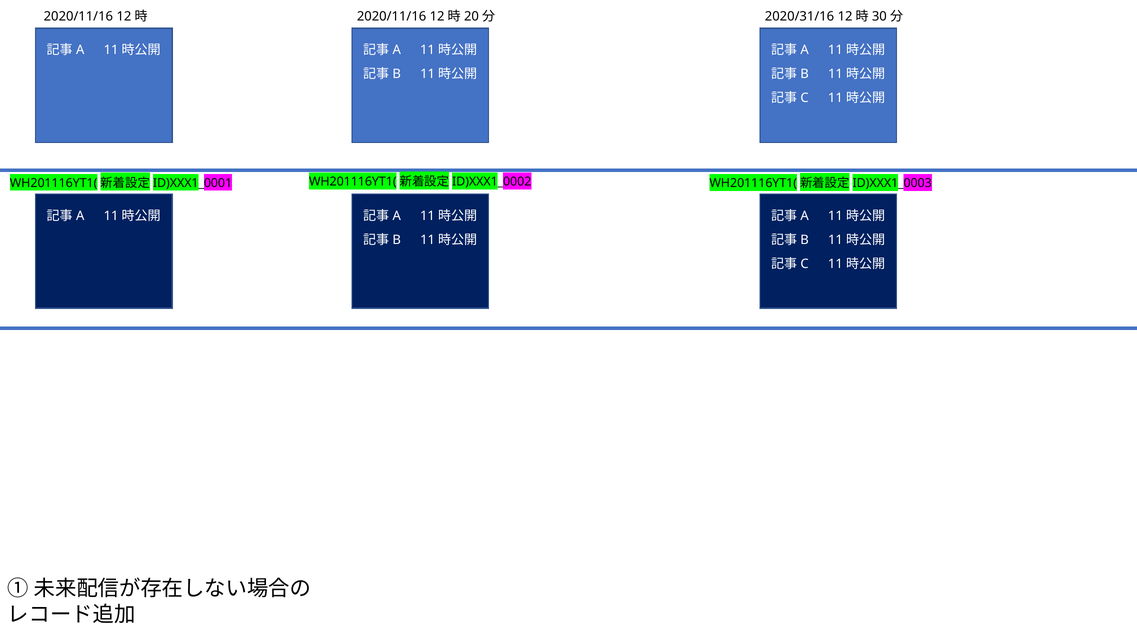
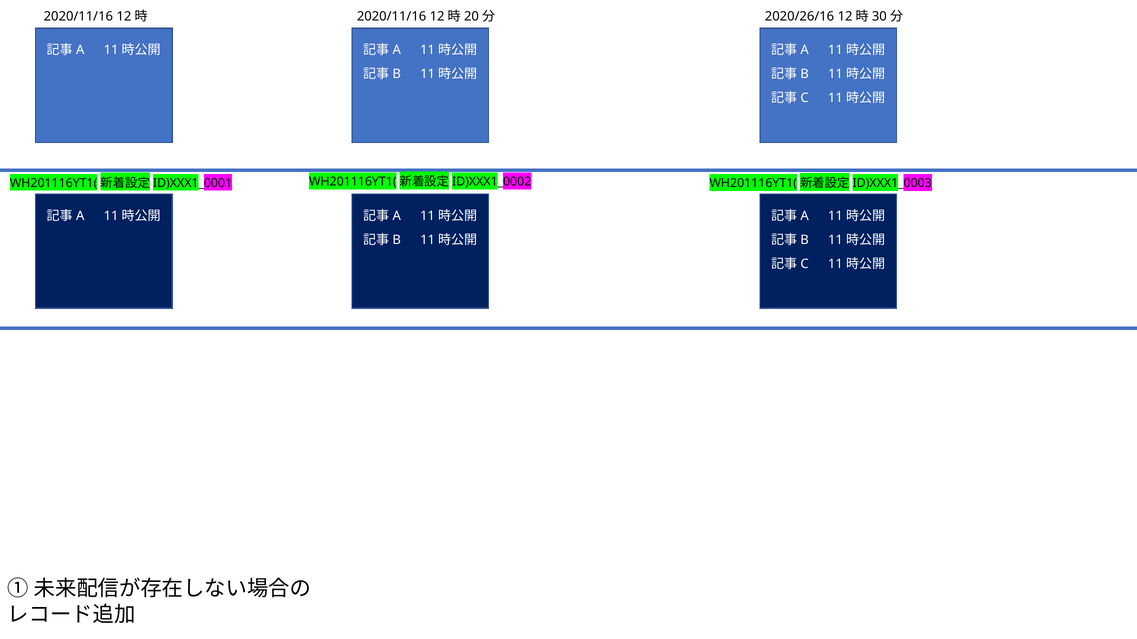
2020/31/16: 2020/31/16 -> 2020/26/16 (799, 17)
